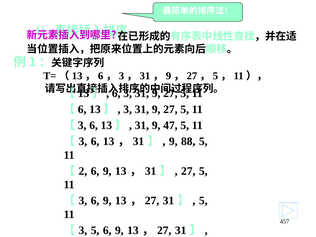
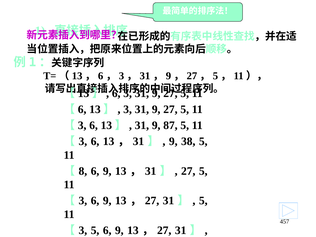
47: 47 -> 87 (170, 125)
88: 88 -> 38 (188, 141)
2: 2 -> 8 (83, 171)
